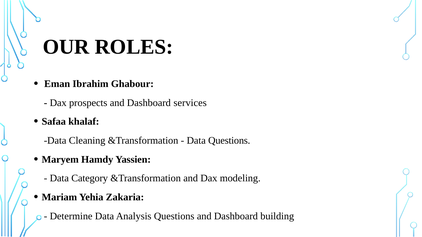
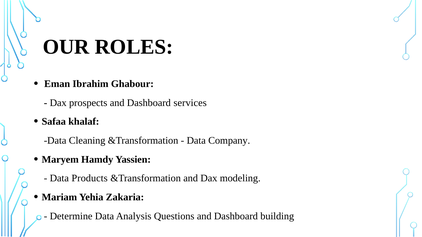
Data Questions: Questions -> Company (229, 141)
Category: Category -> Products (90, 179)
